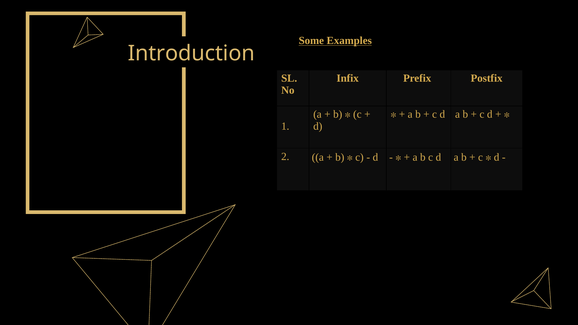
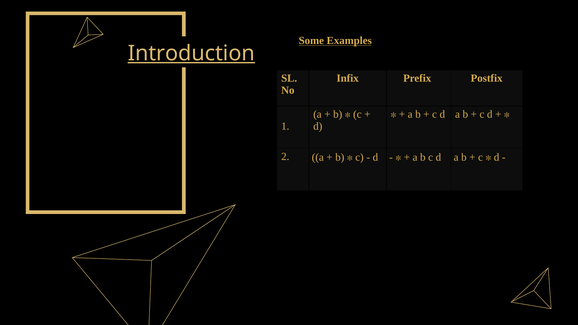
Introduction underline: none -> present (191, 53)
